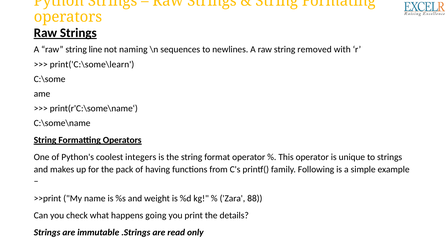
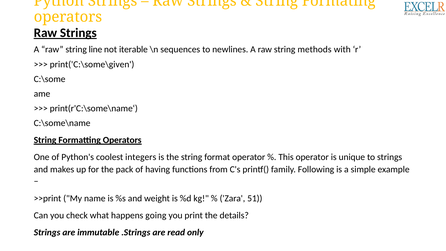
naming: naming -> iterable (133, 50)
removed: removed -> methods (315, 50)
print('C:\some\learn: print('C:\some\learn -> print('C:\some\given (92, 64)
88: 88 -> 51 (255, 198)
